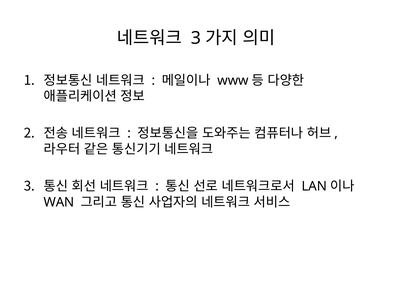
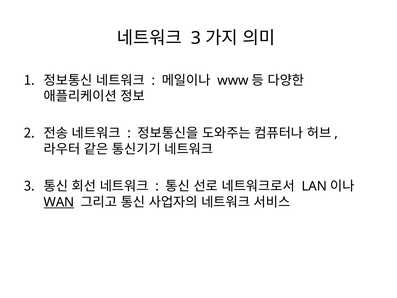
WAN underline: none -> present (59, 202)
